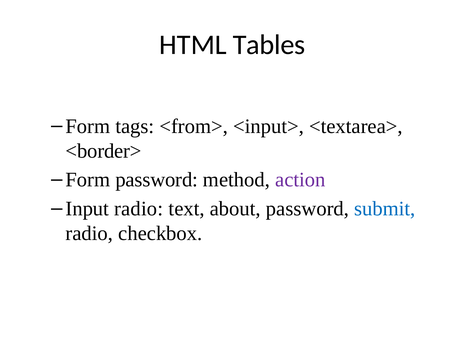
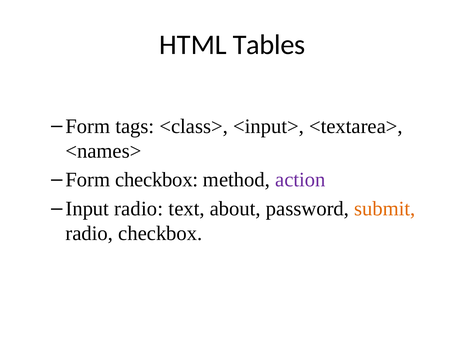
<from>: <from> -> <class> (194, 126)
<border>: <border> -> <names> (103, 151)
Form password: password -> checkbox (157, 180)
submit colour: blue -> orange (385, 209)
